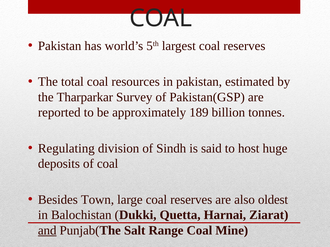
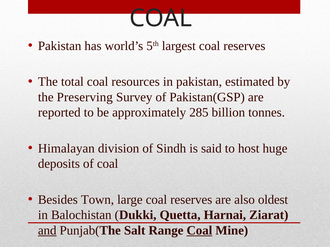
Tharparkar: Tharparkar -> Preserving (85, 97)
189: 189 -> 285 (199, 113)
Regulating: Regulating -> Himalayan (66, 149)
Coal underline: none -> present (199, 231)
